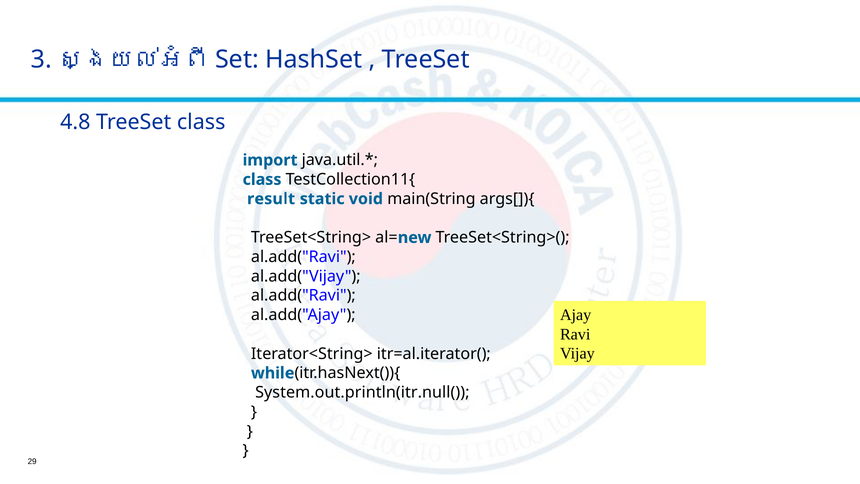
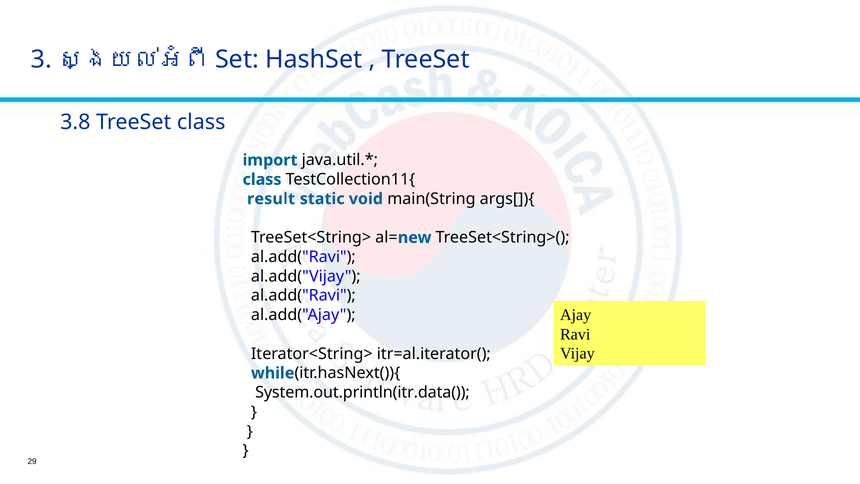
4.8: 4.8 -> 3.8 (75, 122)
System.out.println(itr.null(: System.out.println(itr.null( -> System.out.println(itr.data( (362, 392)
